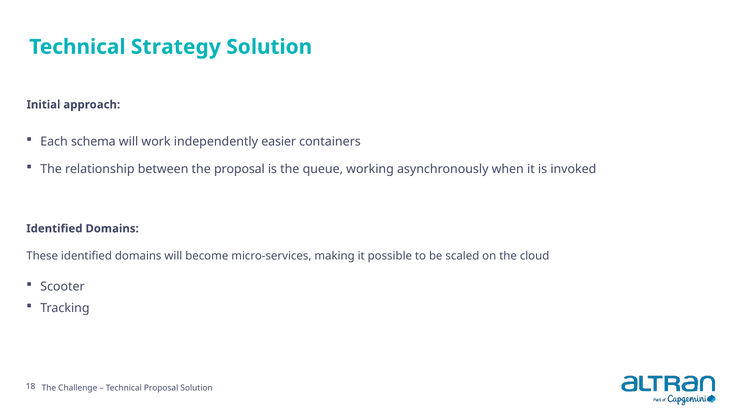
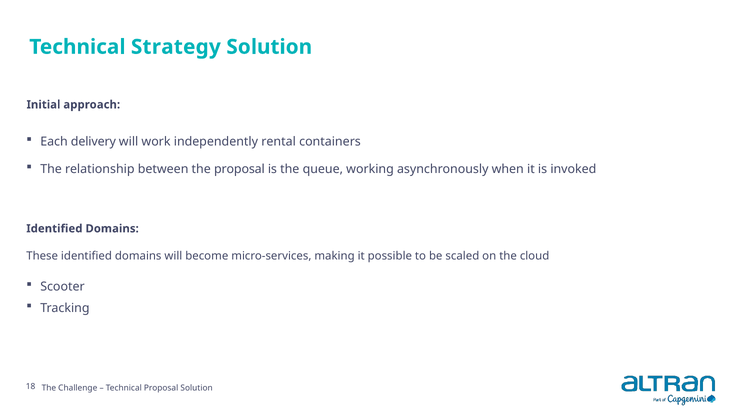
schema: schema -> delivery (93, 142)
easier: easier -> rental (279, 142)
